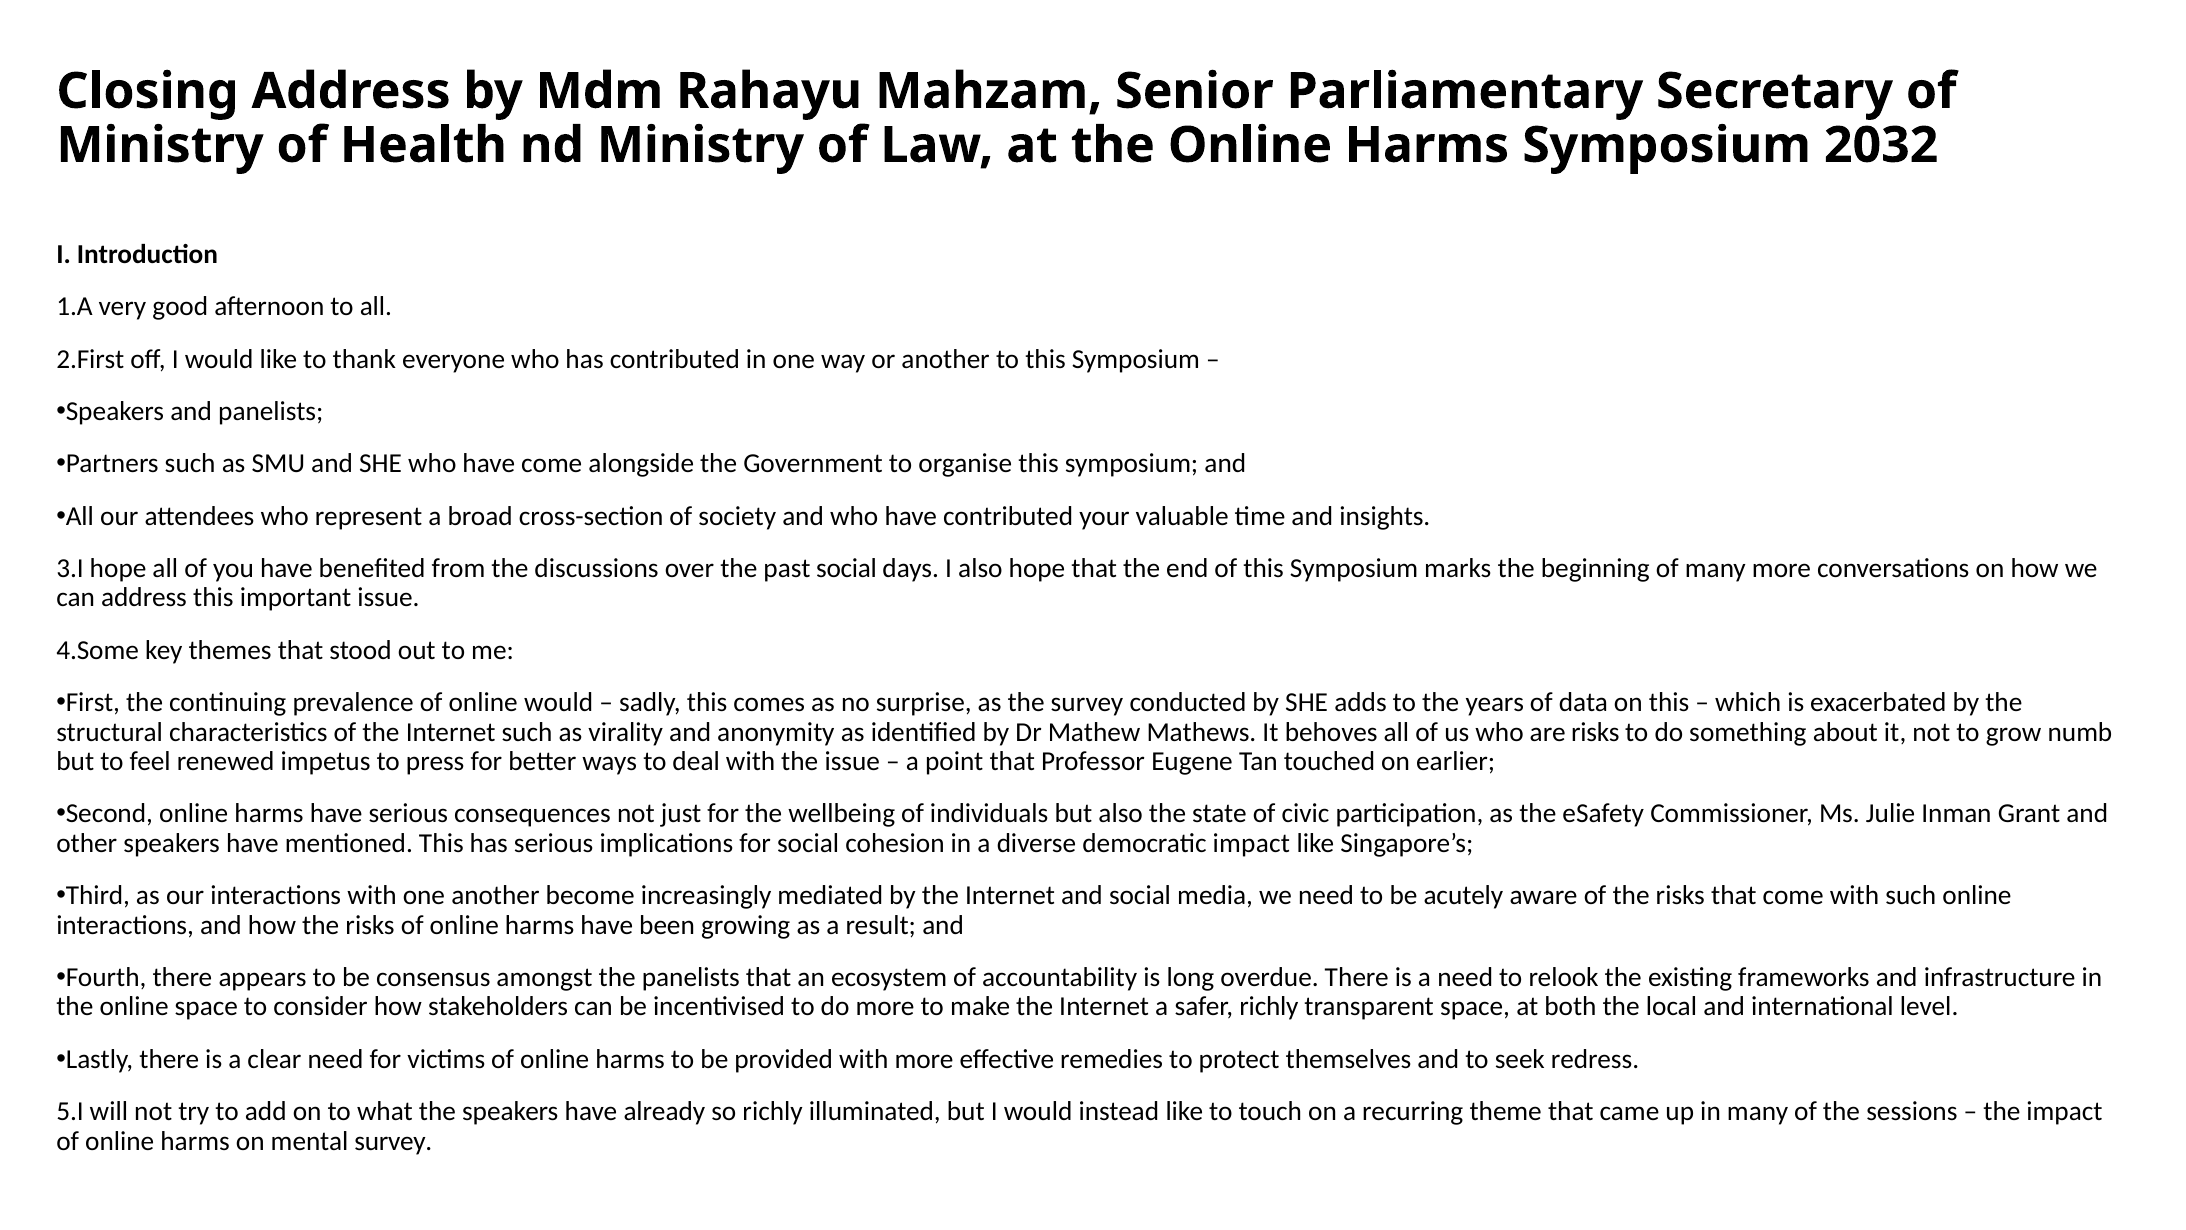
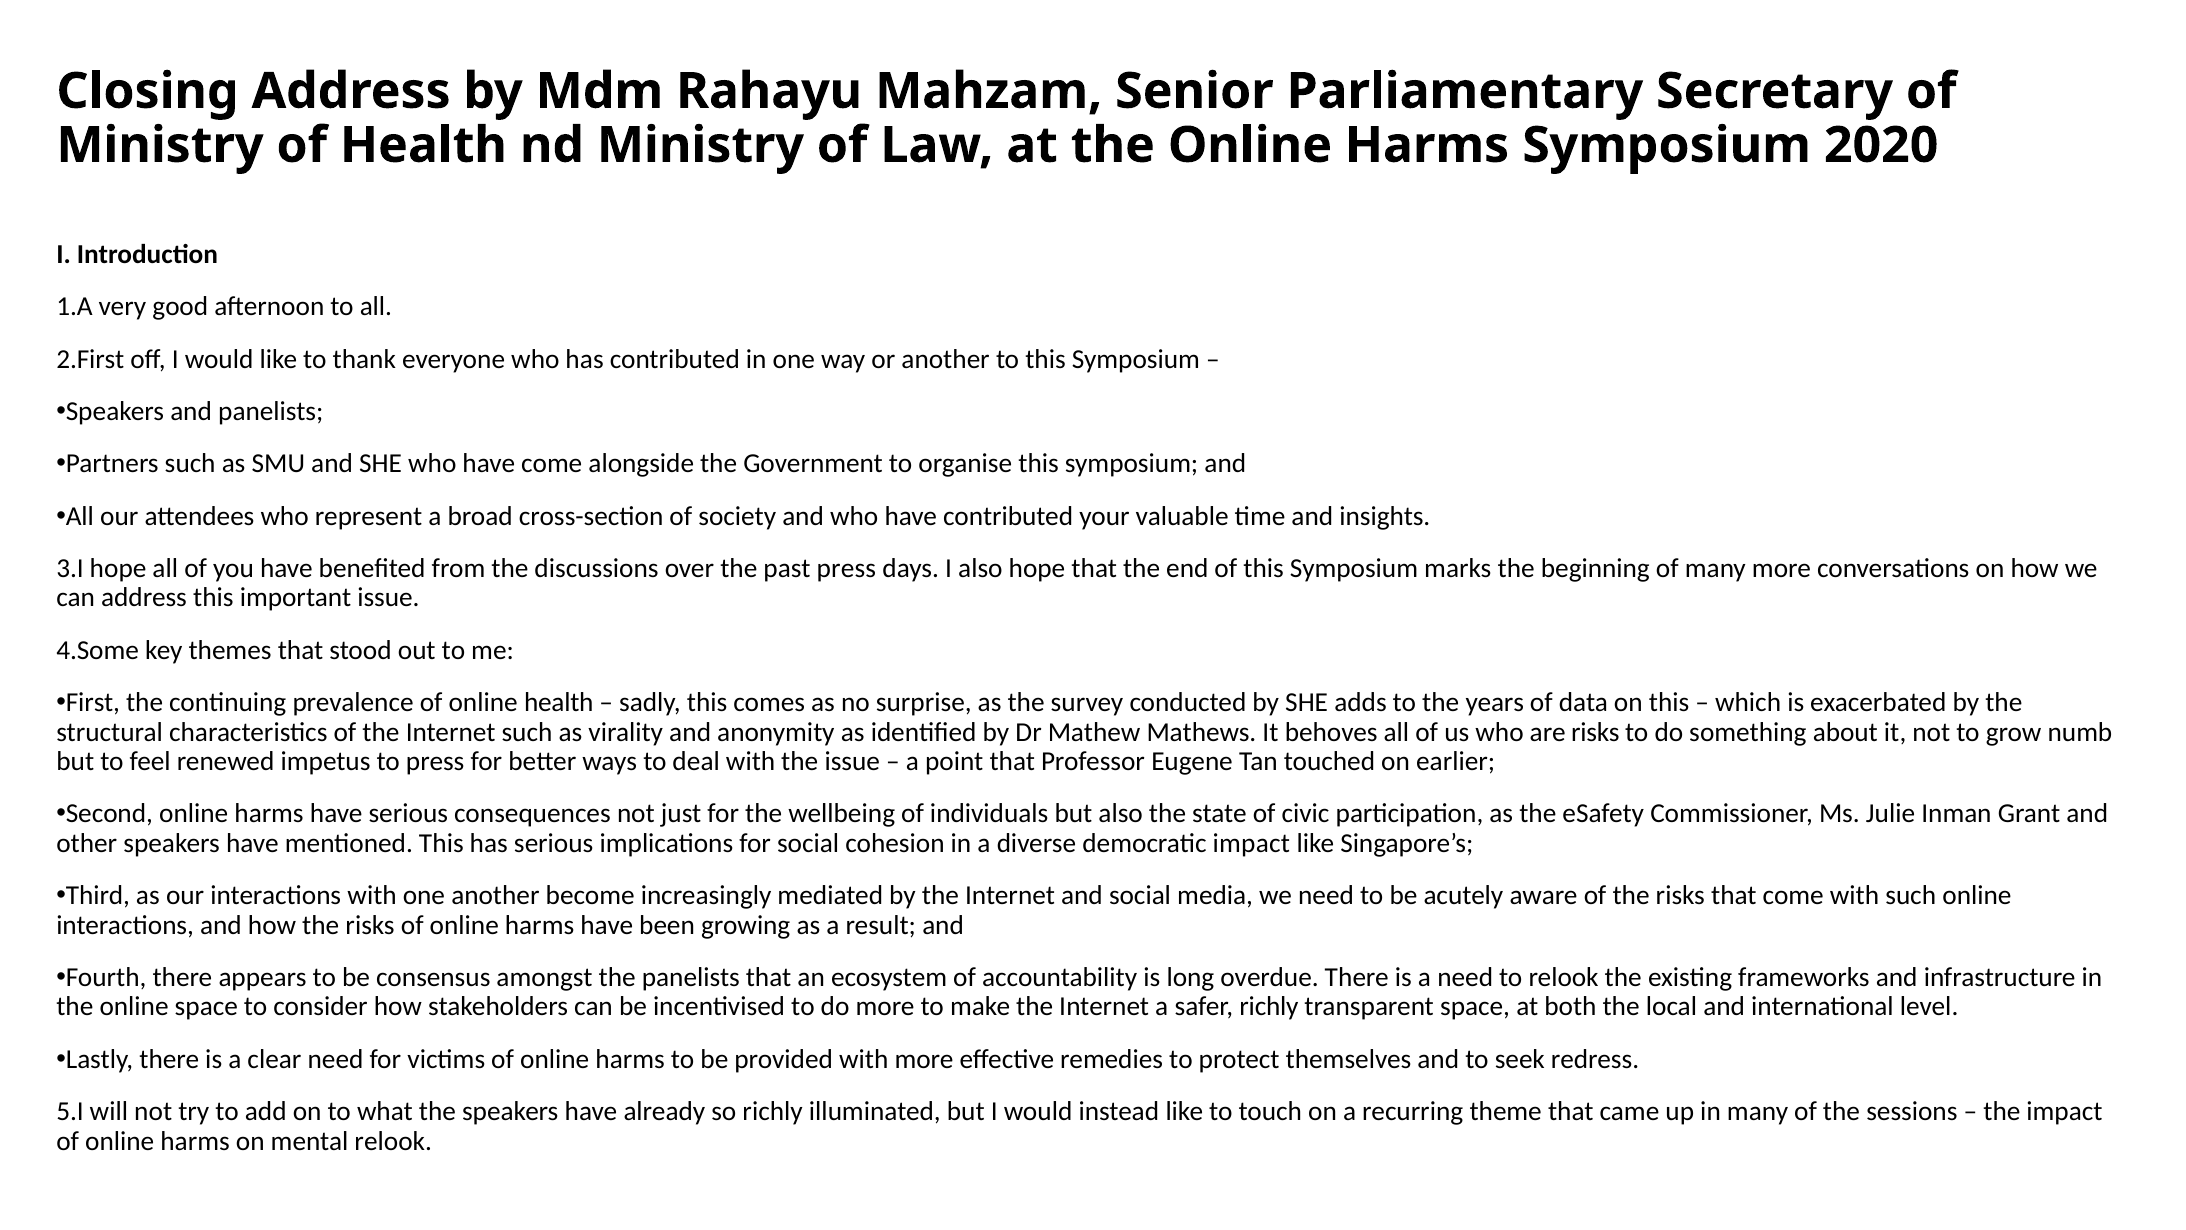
2032: 2032 -> 2020 (1881, 145)
past social: social -> press (846, 568)
online would: would -> health (559, 702)
mental survey: survey -> relook (393, 1141)
